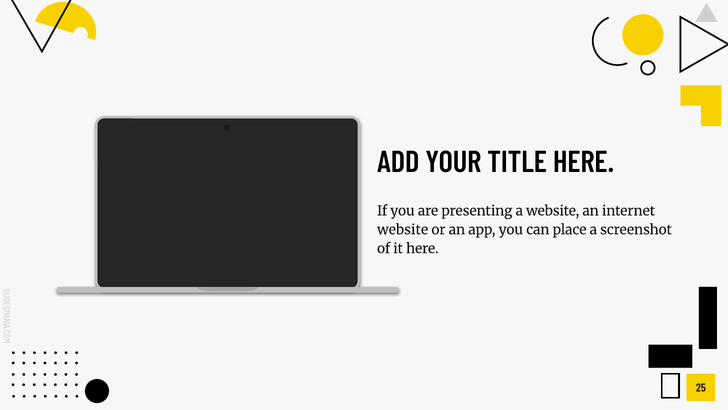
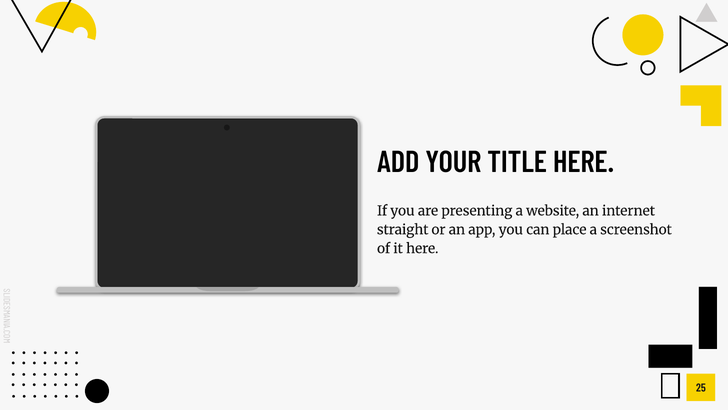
website: website -> straight (403, 229)
